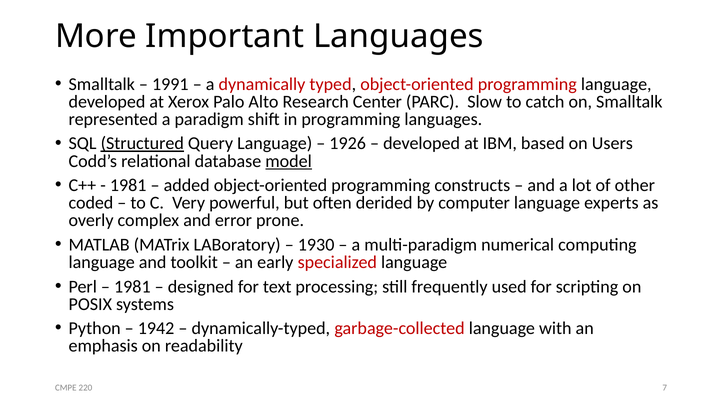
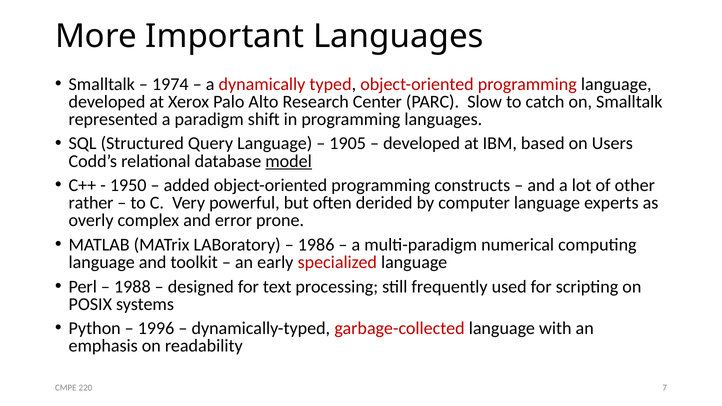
1991: 1991 -> 1974 (170, 84)
Structured underline: present -> none (142, 144)
1926: 1926 -> 1905 (348, 144)
1981: 1981 -> 1950 (128, 185)
coded: coded -> rather (91, 203)
1930: 1930 -> 1986 (316, 245)
1981: 1981 -> 1988 (132, 287)
1942: 1942 -> 1996 (156, 328)
